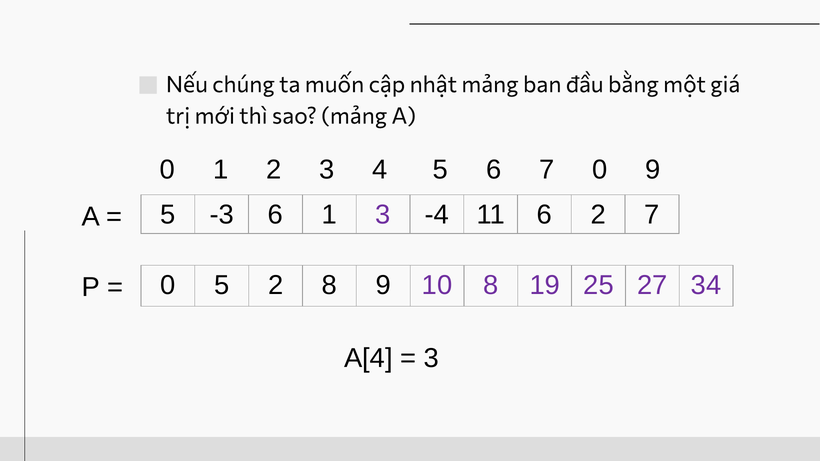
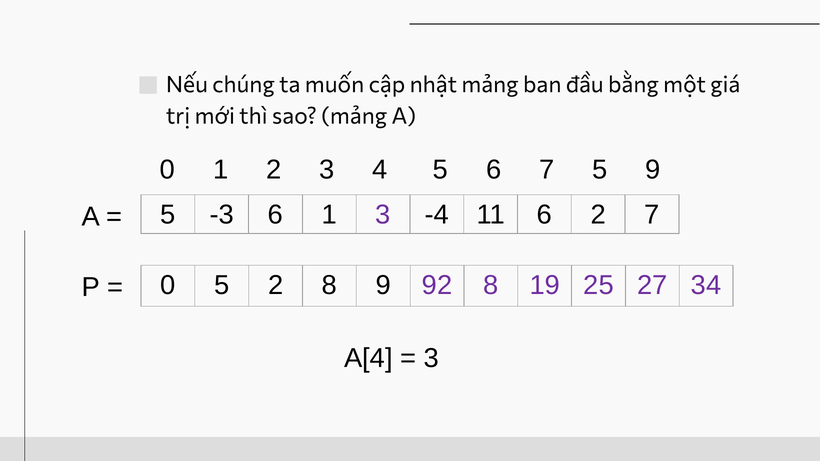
7 0: 0 -> 5 (600, 170)
10: 10 -> 92 (437, 285)
